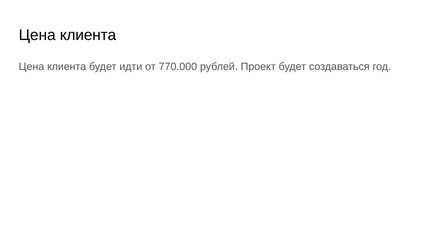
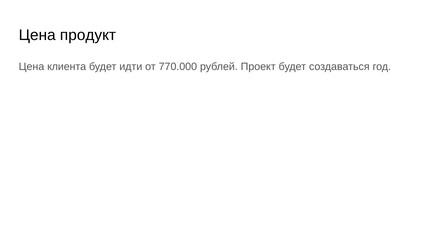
клиента: клиента -> продукт (88, 35)
